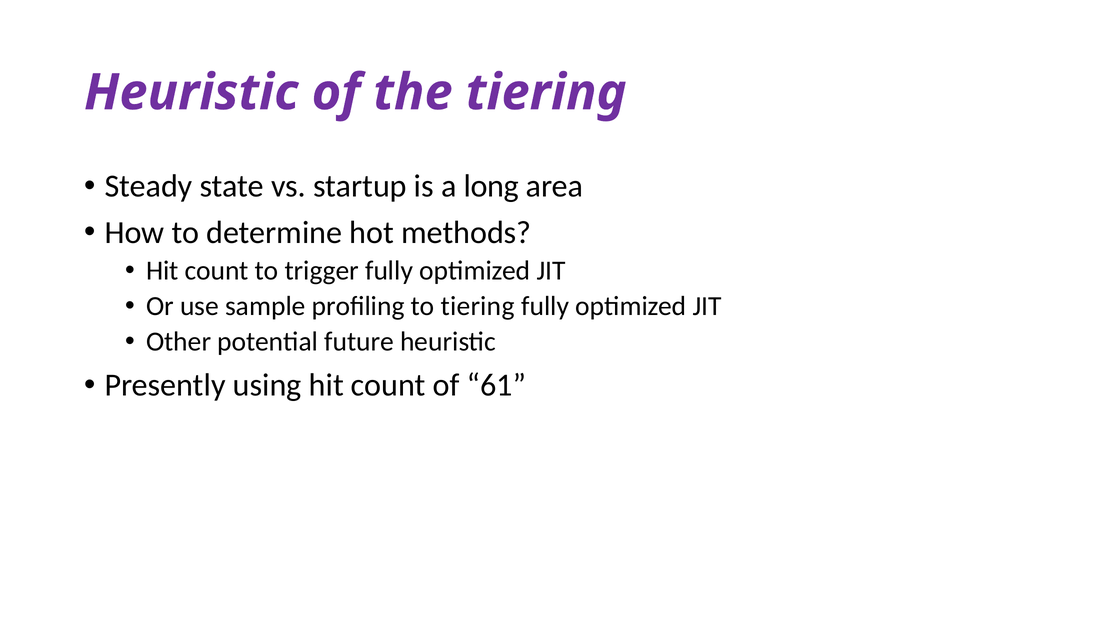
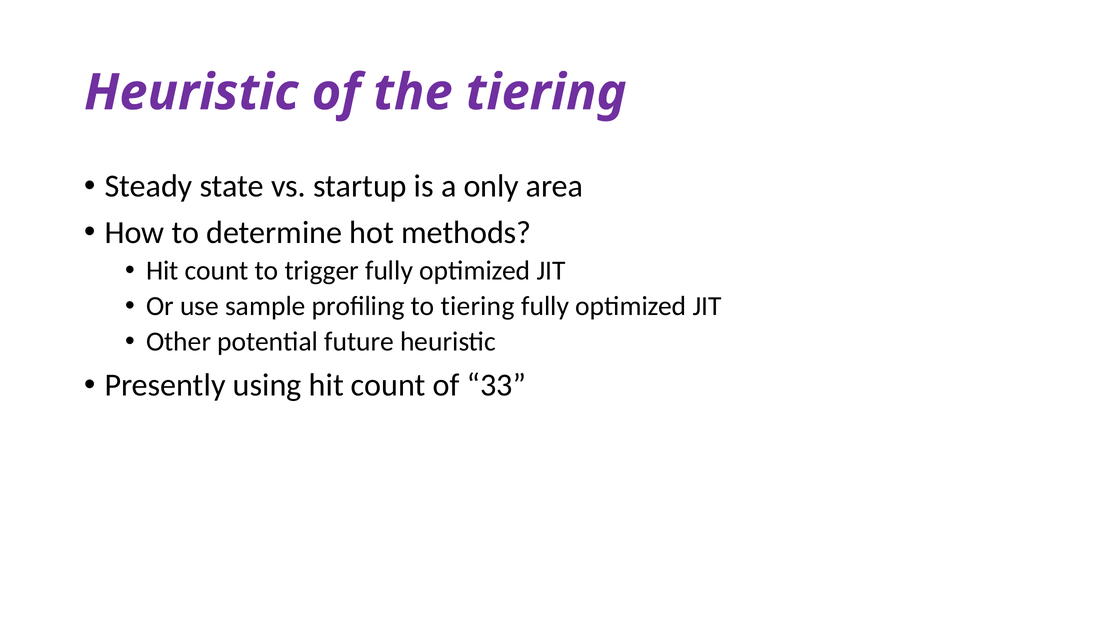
long: long -> only (491, 186)
61: 61 -> 33 (496, 385)
